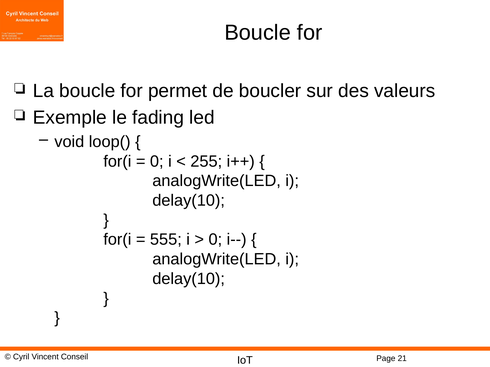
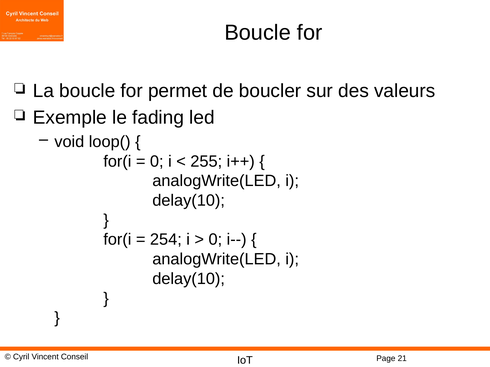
555: 555 -> 254 (166, 240)
